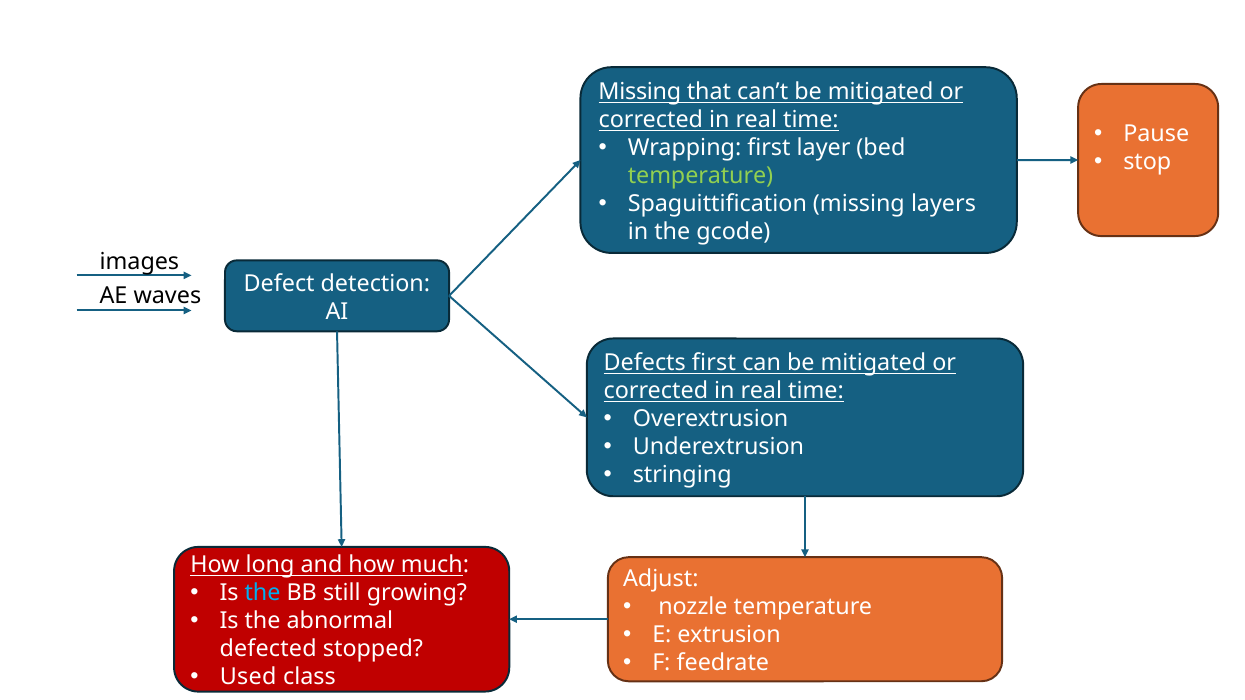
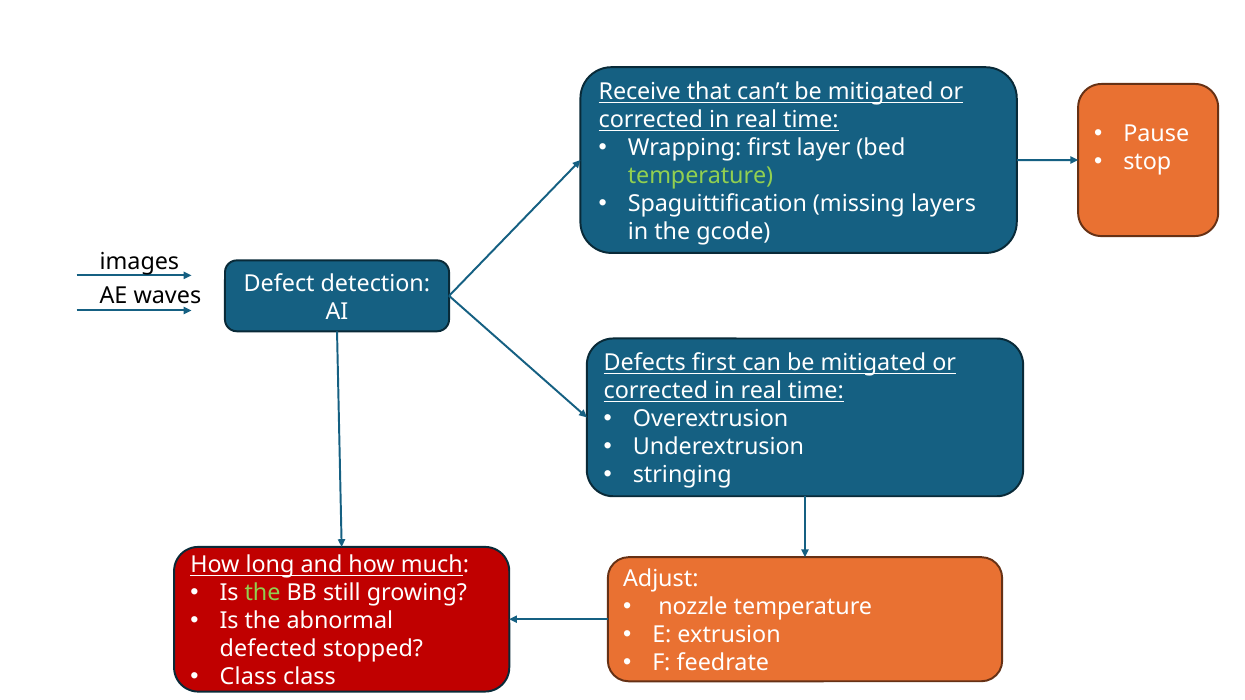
Missing: Missing -> Receive (640, 92)
the colour: light blue -> light green (263, 593)
Used: Used -> Class (248, 677)
